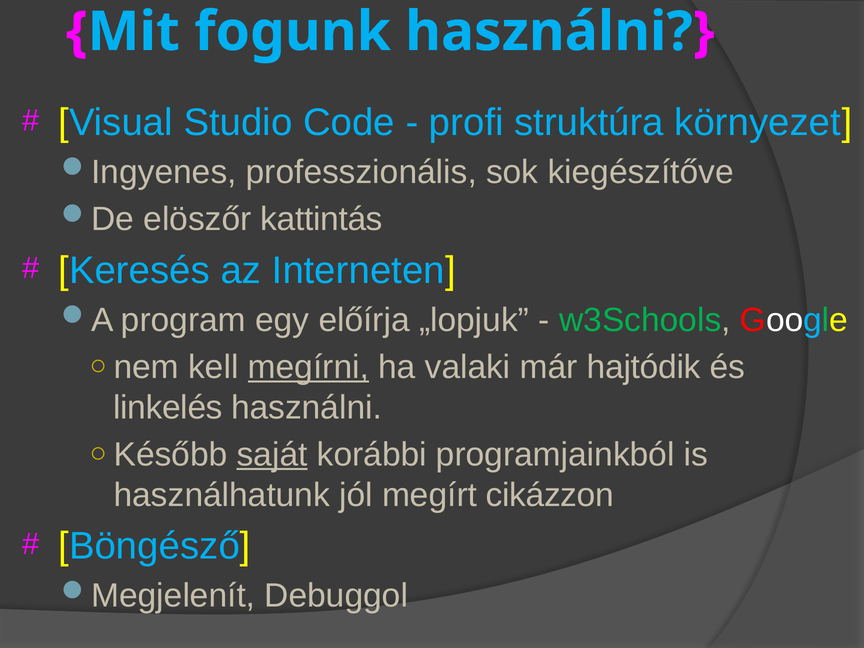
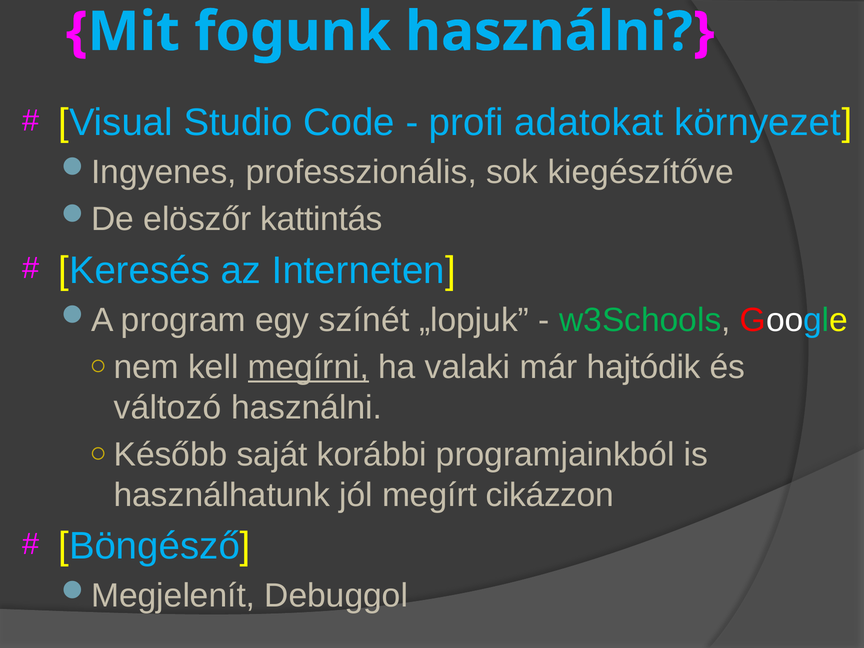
struktúra: struktúra -> adatokat (589, 123)
előírja: előírja -> színét (364, 320)
linkelés: linkelés -> változó (168, 408)
saját underline: present -> none (272, 455)
